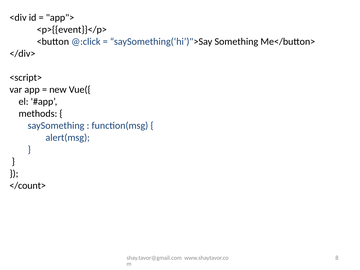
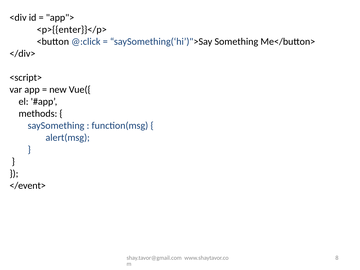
<p>{{event}}</p>: <p>{{event}}</p> -> <p>{{enter}}</p> (72, 29)
</count>: </count> -> </event> (28, 186)
